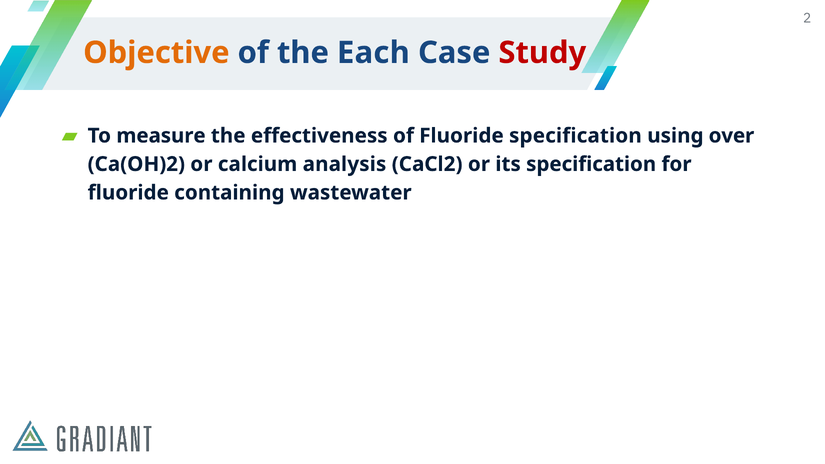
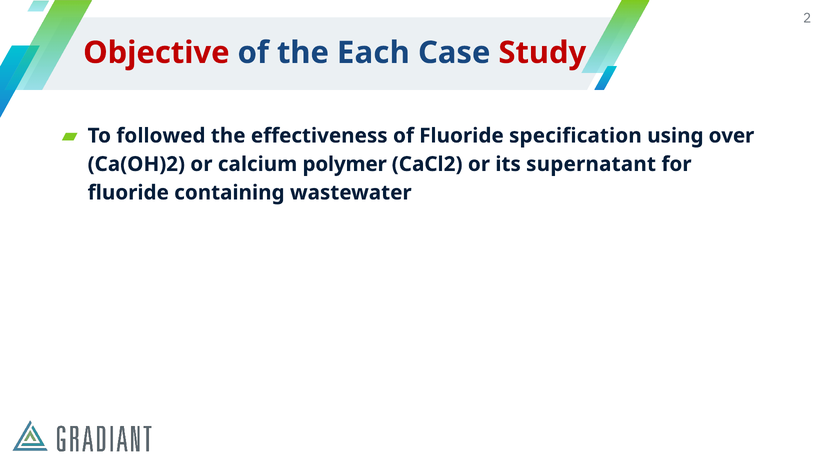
Objective colour: orange -> red (156, 53)
measure: measure -> followed (161, 136)
analysis: analysis -> polymer (345, 164)
its specification: specification -> supernatant (591, 164)
